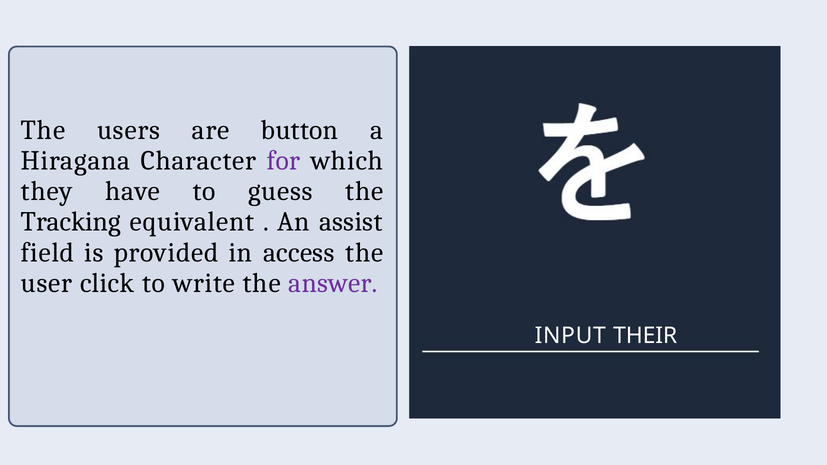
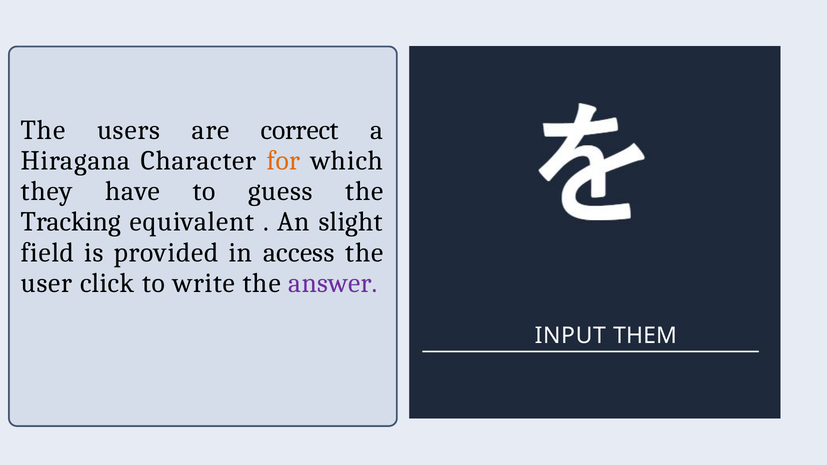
button: button -> correct (300, 130)
for colour: purple -> orange (283, 161)
assist: assist -> slight (351, 222)
THEIR: THEIR -> THEM (645, 336)
